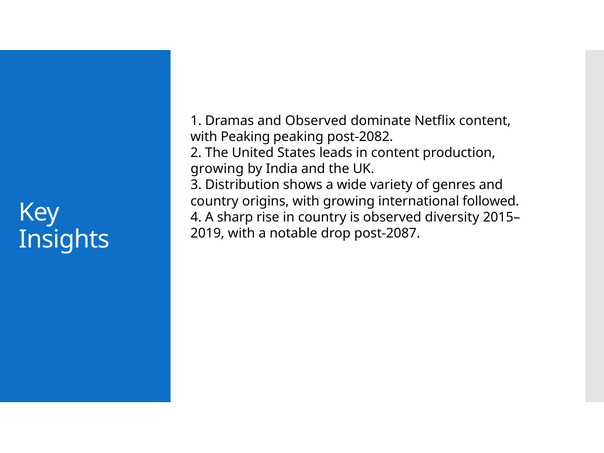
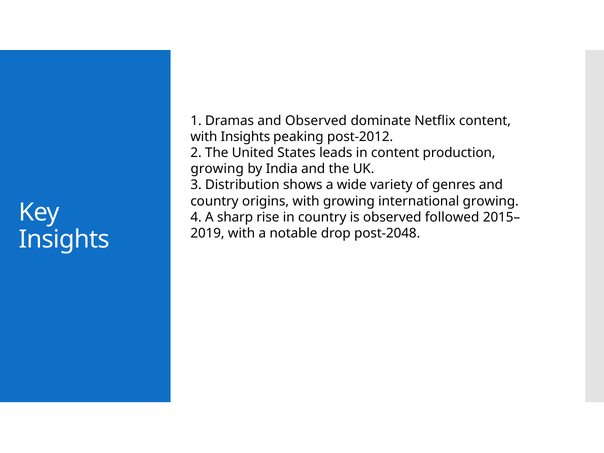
with Peaking: Peaking -> Insights (245, 137)
post-2082: post-2082 -> post-2012 (360, 137)
international followed: followed -> growing (491, 201)
diversity: diversity -> followed (452, 217)
post-2087: post-2087 -> post-2048 (387, 233)
